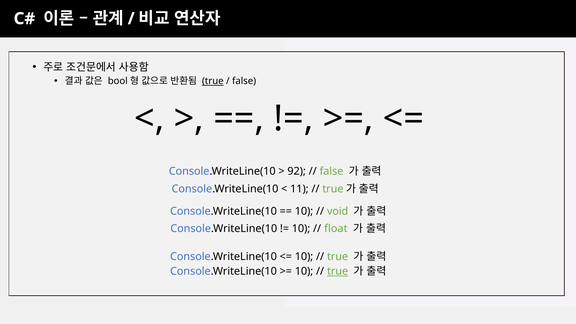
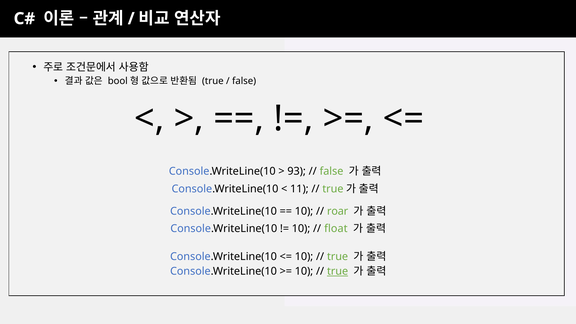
true underline: present -> none (213, 81)
92: 92 -> 93 (297, 171)
void: void -> roar (338, 211)
